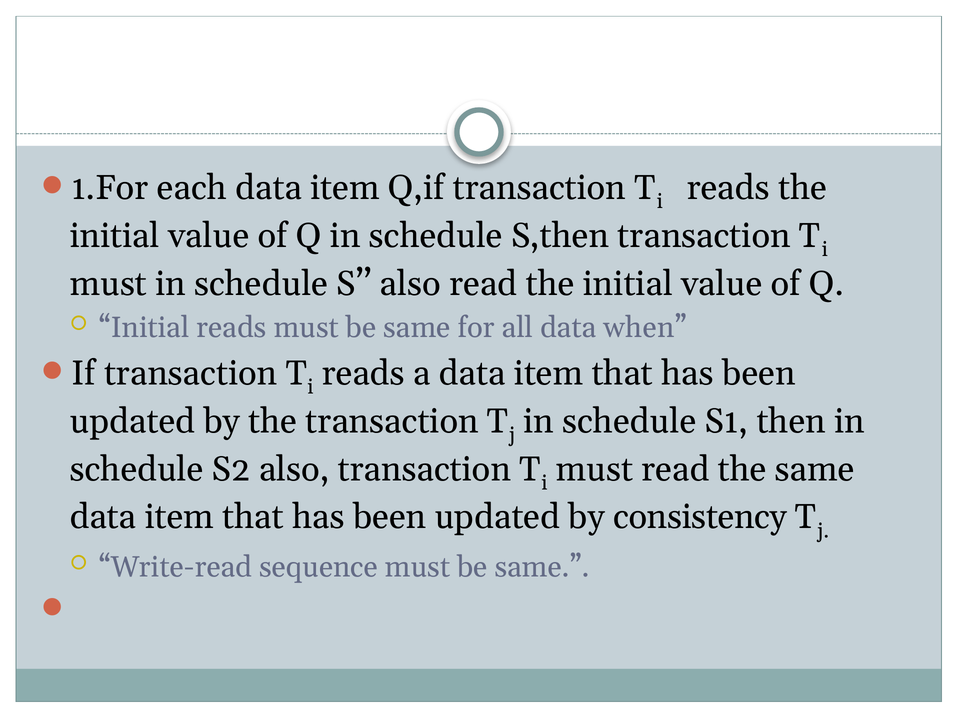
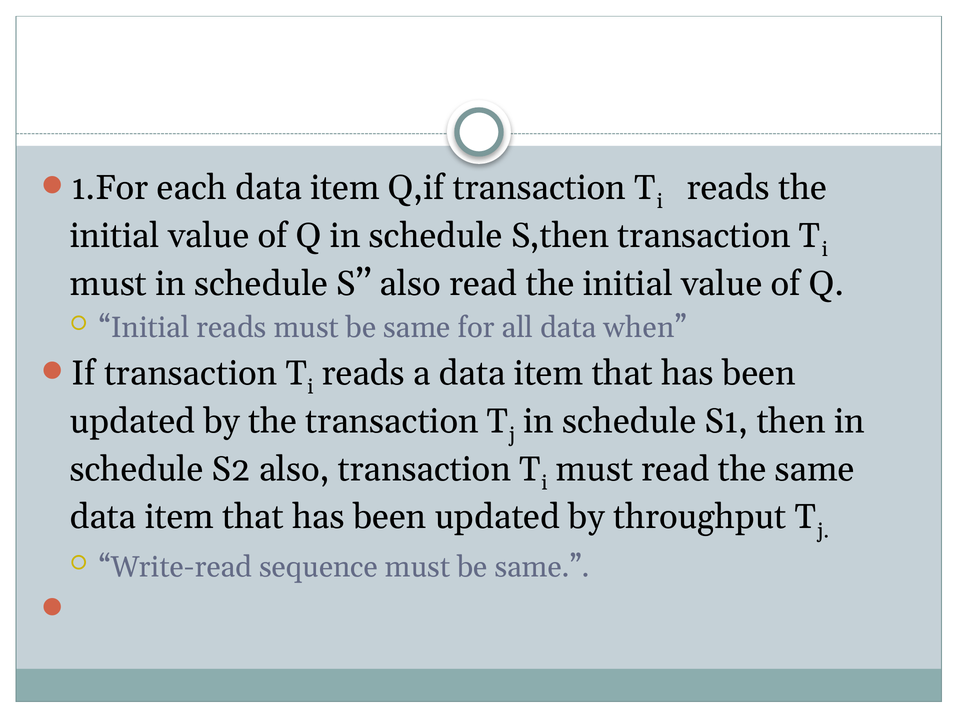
consistency: consistency -> throughput (700, 517)
